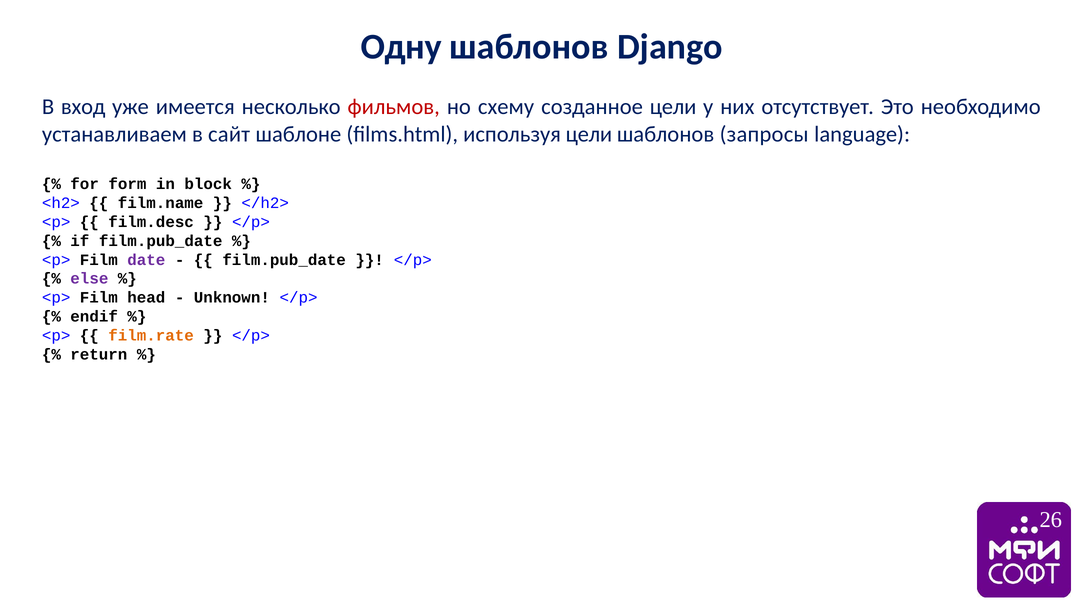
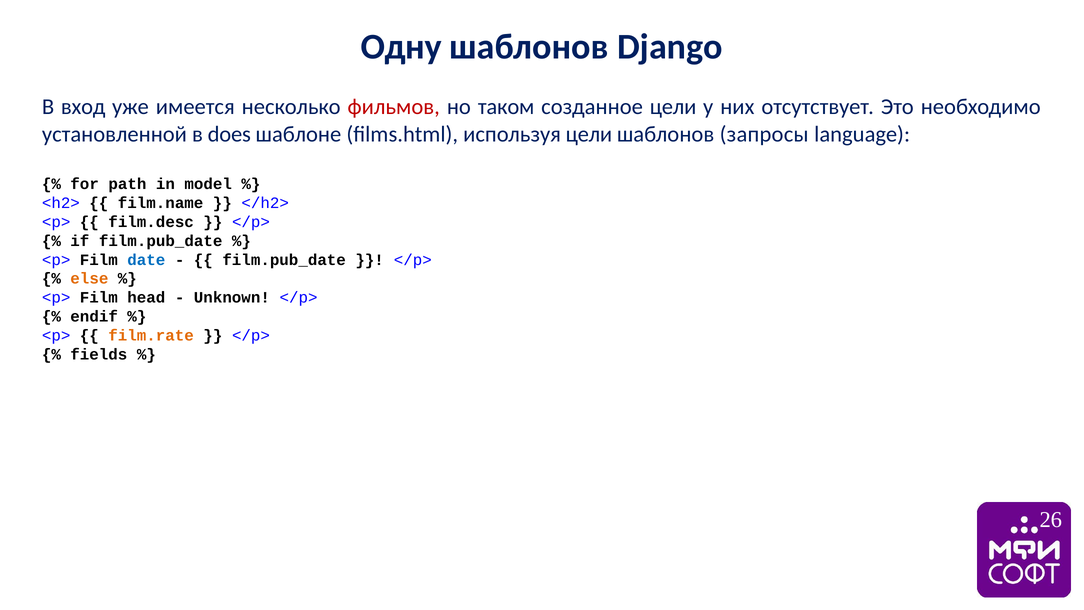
схему: схему -> таком (506, 107)
устанавливаем: устанавливаем -> установленной (114, 134)
сайт: сайт -> does (229, 134)
form: form -> path (127, 184)
block: block -> model (208, 184)
date colour: purple -> blue (146, 260)
else colour: purple -> orange (89, 279)
return: return -> fields (99, 355)
